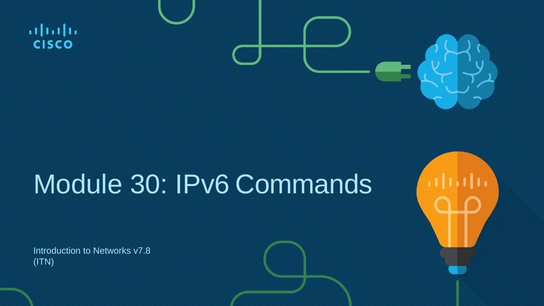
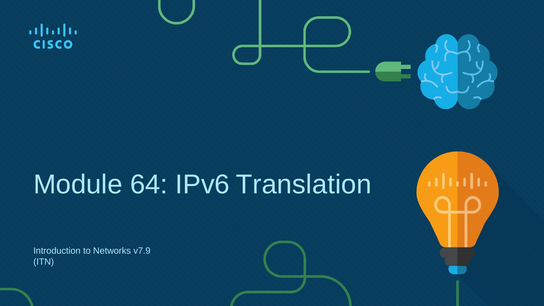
30: 30 -> 64 (149, 184)
Commands: Commands -> Translation (304, 184)
v7.8: v7.8 -> v7.9 (142, 251)
